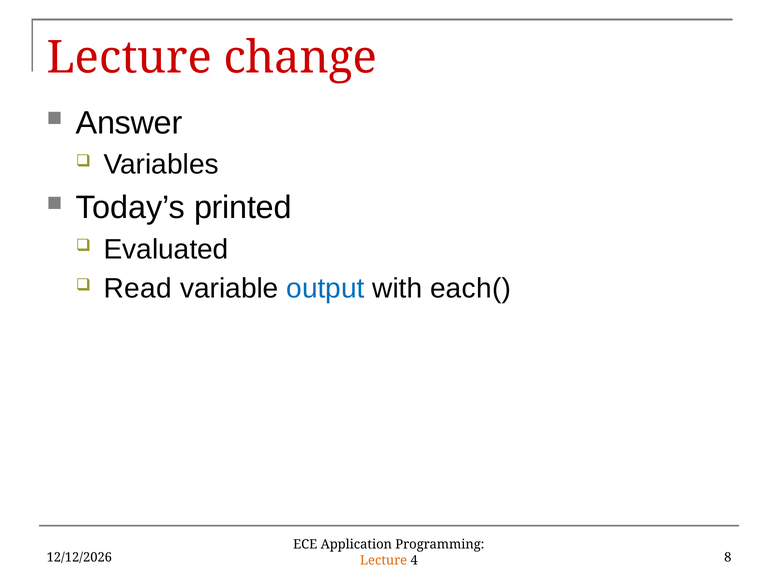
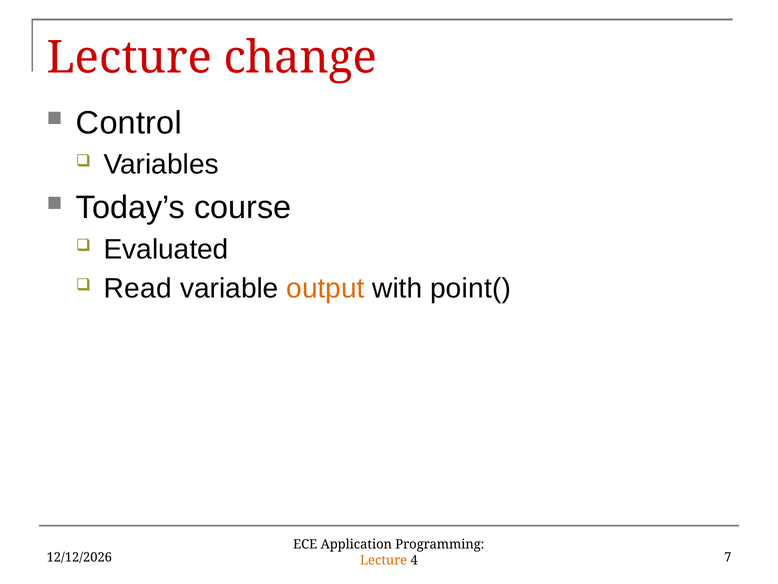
Answer: Answer -> Control (129, 123)
printed: printed -> course (243, 208)
output colour: blue -> orange (325, 288)
each(: each( -> point( (471, 288)
8: 8 -> 7 (728, 557)
